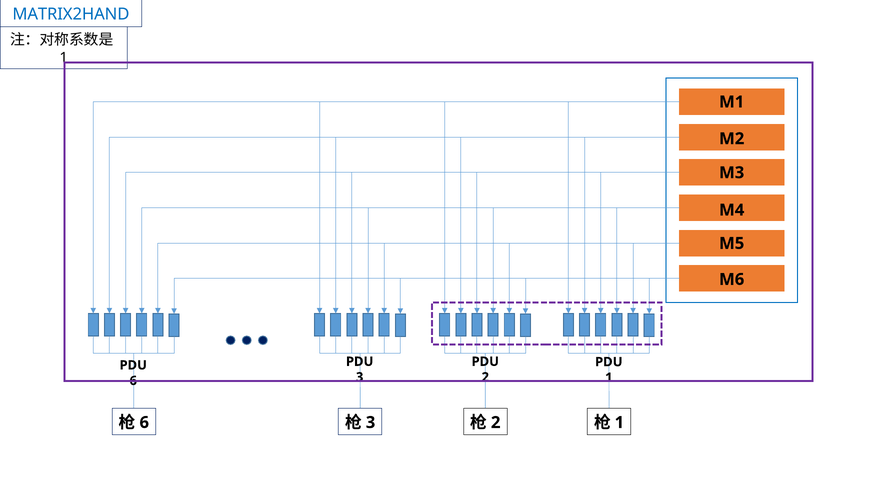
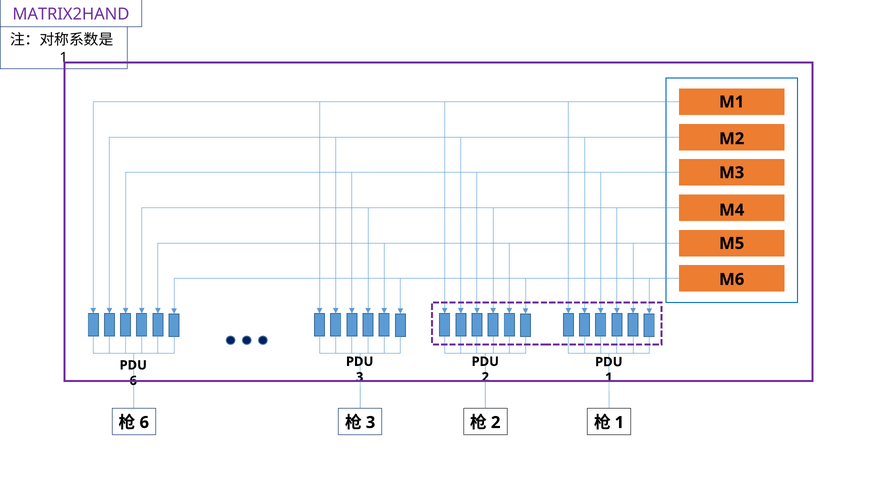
MATRIX2HAND colour: blue -> purple (71, 14)
